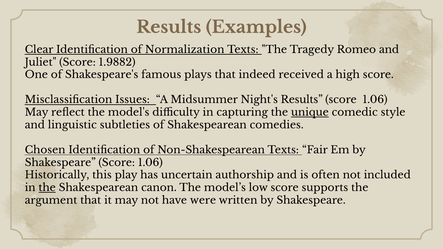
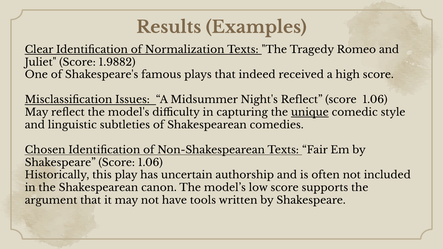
Night's Results: Results -> Reflect (302, 100)
the underline: present -> none (47, 188)
were: were -> tools (203, 200)
